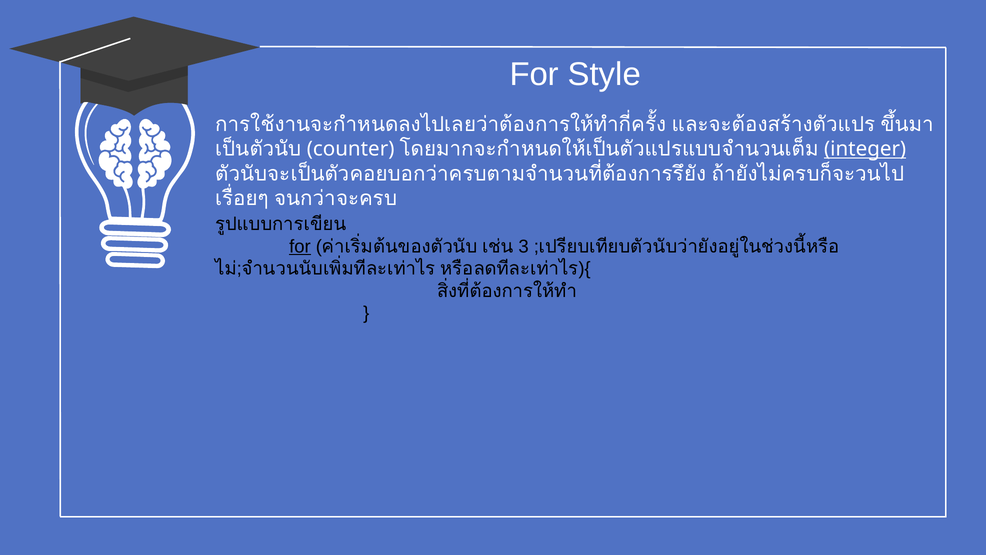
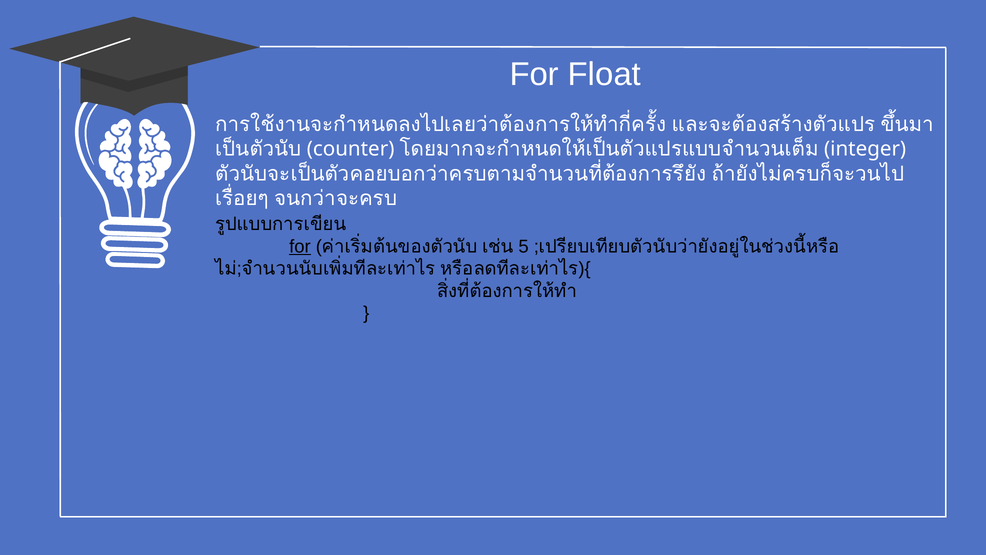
Style: Style -> Float (604, 74)
integer underline: present -> none (865, 149)
3: 3 -> 5 (524, 246)
